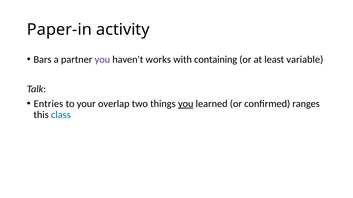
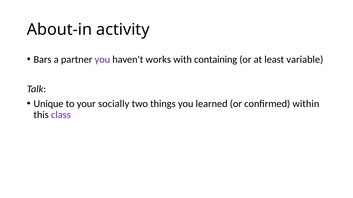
Paper-in: Paper-in -> About-in (59, 30)
Entries: Entries -> Unique (49, 104)
overlap: overlap -> socially (114, 104)
you underline: present -> none (186, 104)
ranges: ranges -> within (306, 104)
class colour: blue -> purple (61, 115)
